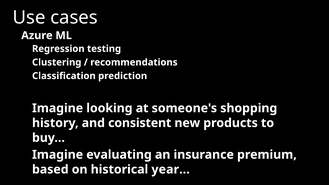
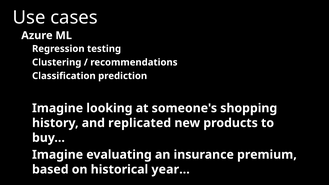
consistent: consistent -> replicated (140, 123)
